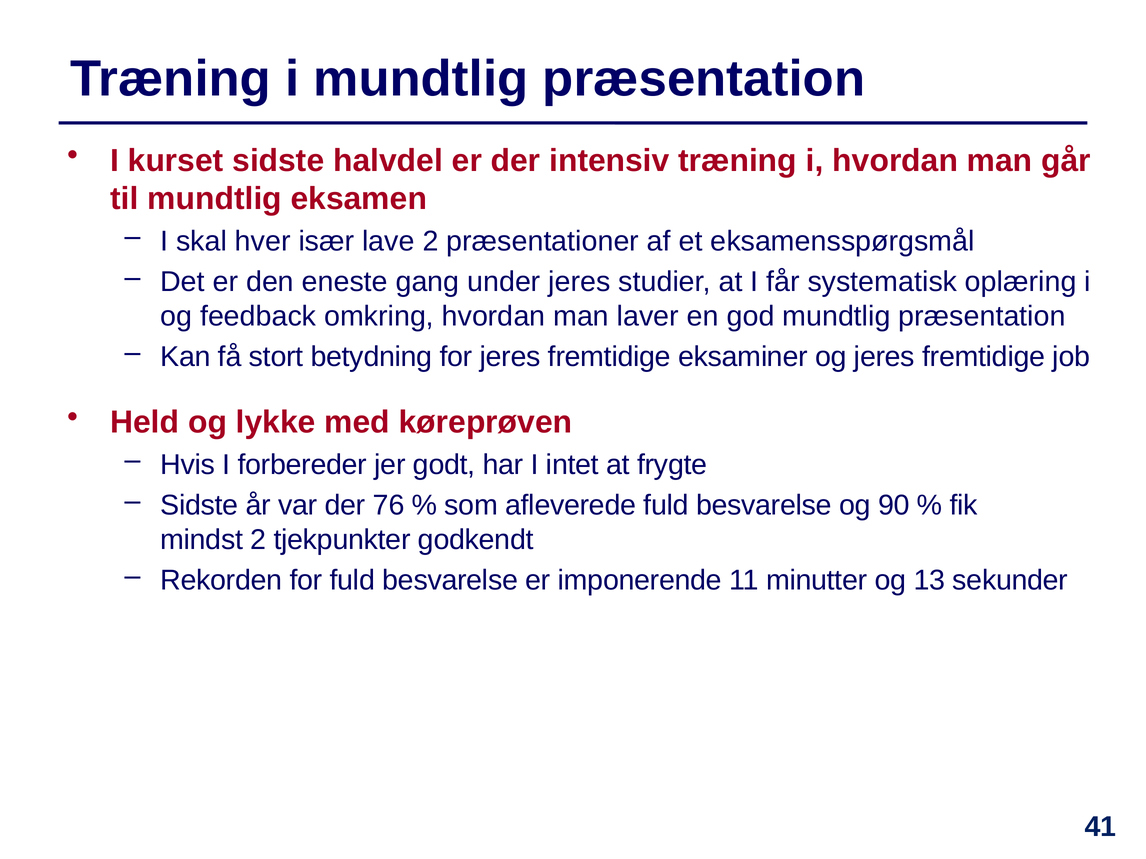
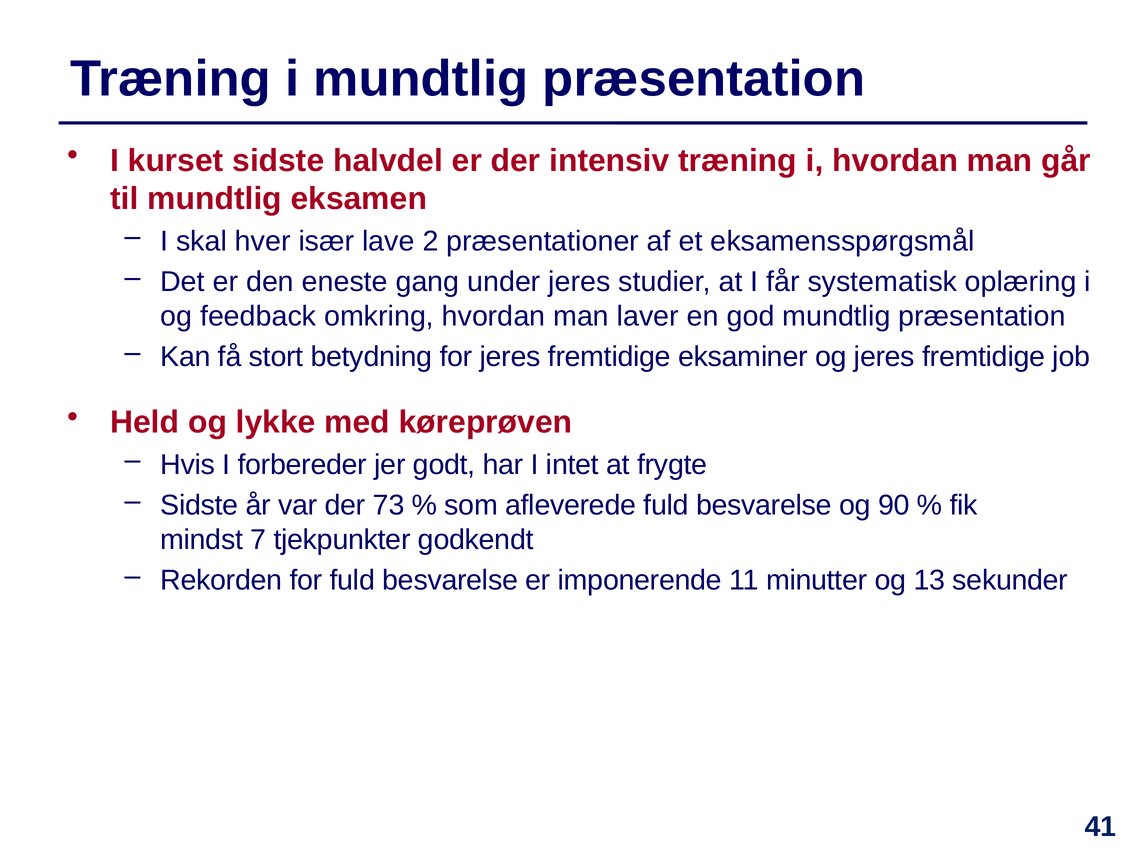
76: 76 -> 73 (389, 506)
mindst 2: 2 -> 7 (258, 540)
